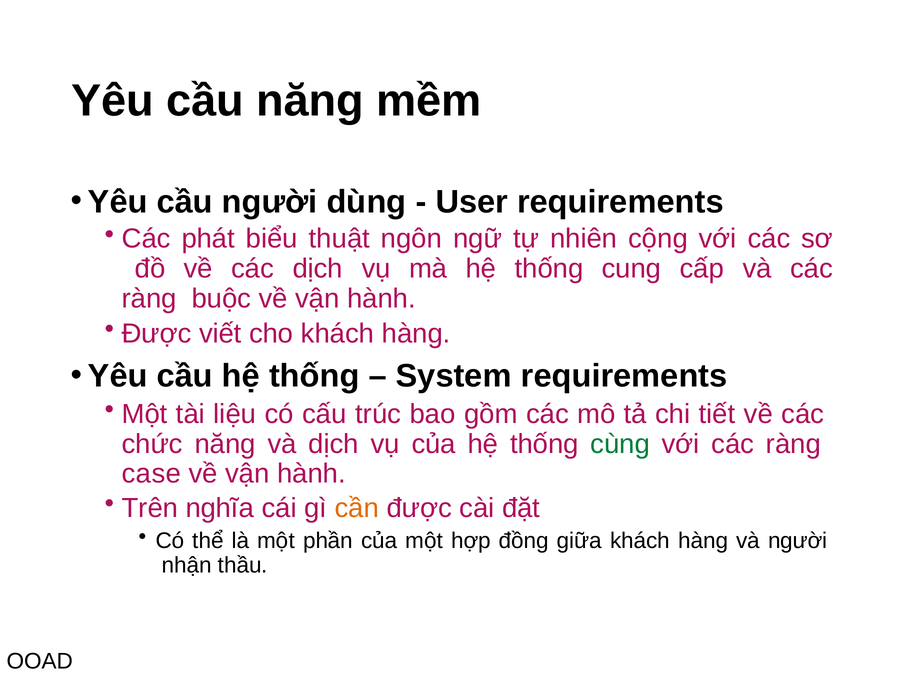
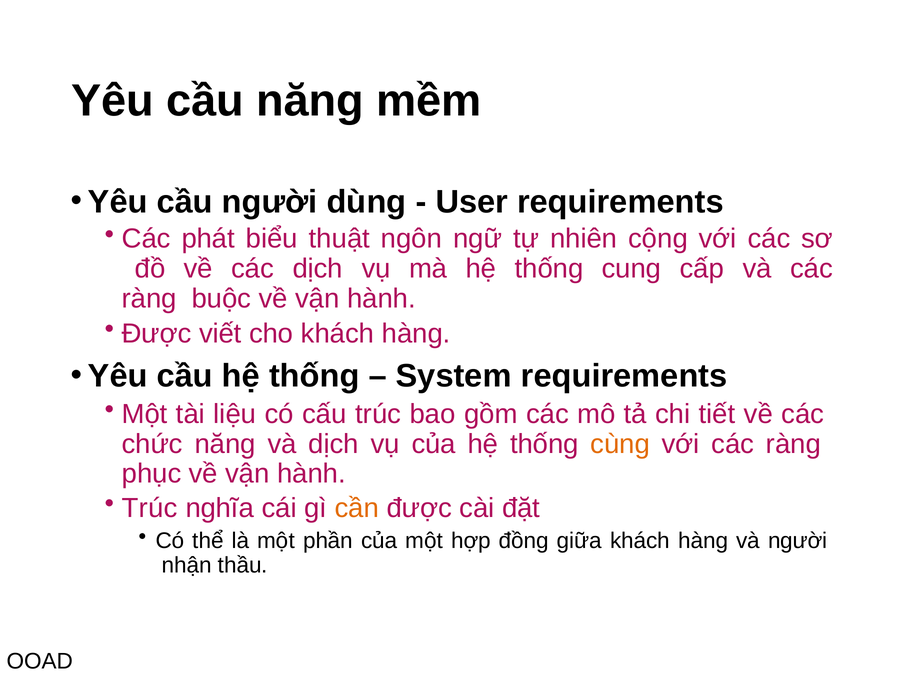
cùng colour: green -> orange (620, 444)
case: case -> phục (152, 474)
Trên: Trên -> Trúc (150, 508)
